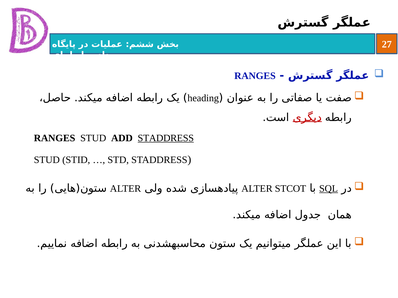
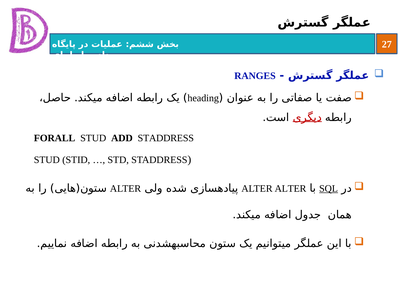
RANGES: RANGES -> FORALL (55, 138)
STADDRESS underline: present -> none (166, 138)
ALTER STCOT: STCOT -> ALTER (290, 189)
